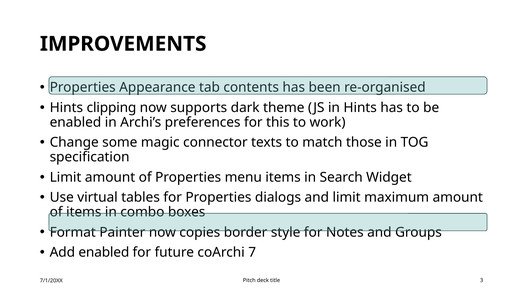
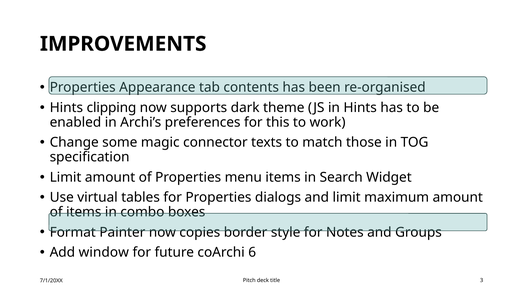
Add enabled: enabled -> window (104, 253)
7: 7 -> 6 (252, 253)
